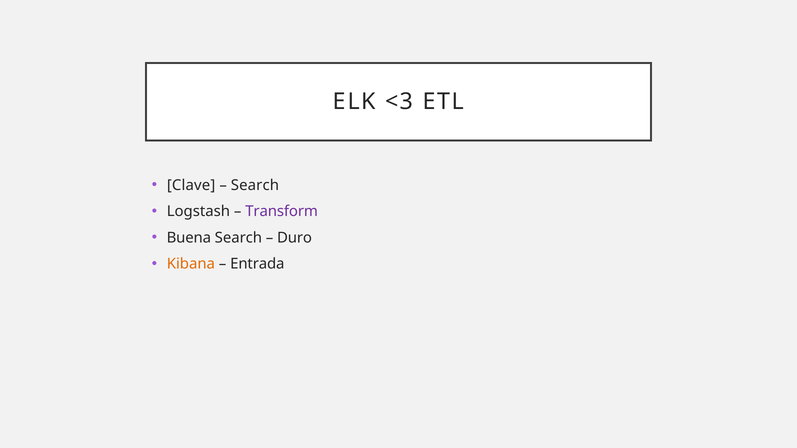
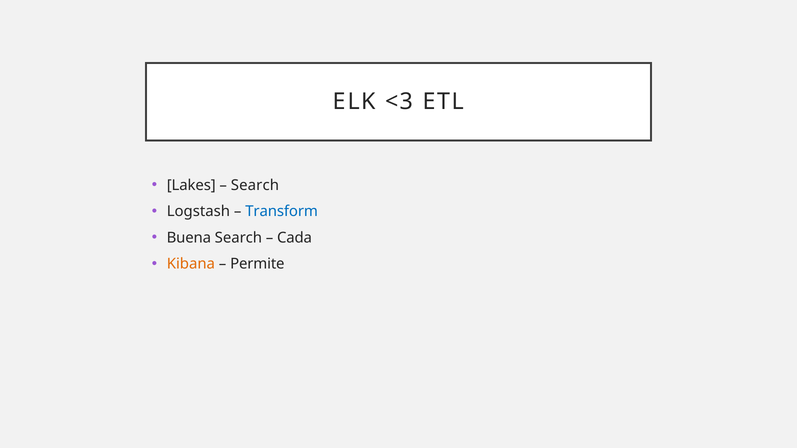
Clave: Clave -> Lakes (191, 185)
Transform colour: purple -> blue (282, 212)
Duro: Duro -> Cada (295, 238)
Entrada: Entrada -> Permite (257, 264)
